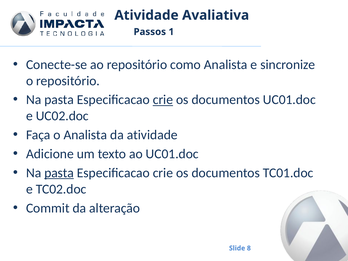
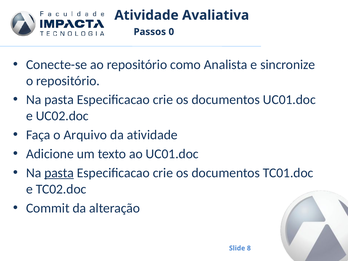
1: 1 -> 0 (171, 32)
crie underline: present -> none (163, 100)
o Analista: Analista -> Arquivo (85, 135)
